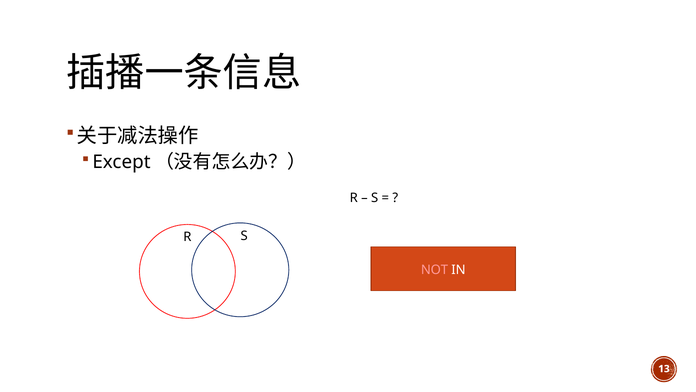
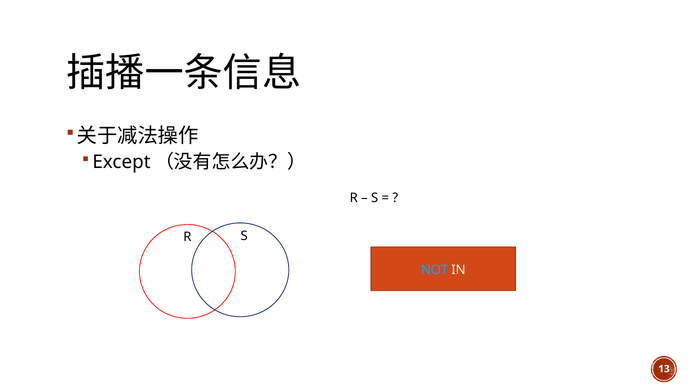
NOT colour: pink -> light blue (434, 269)
